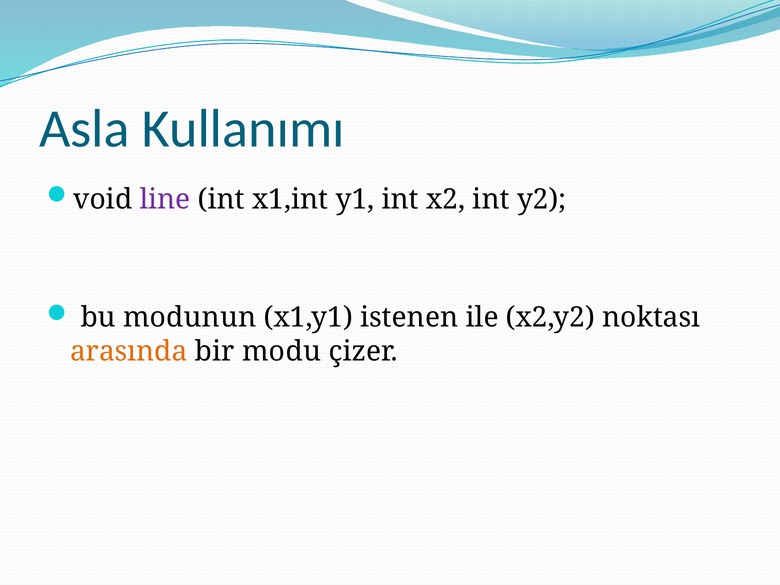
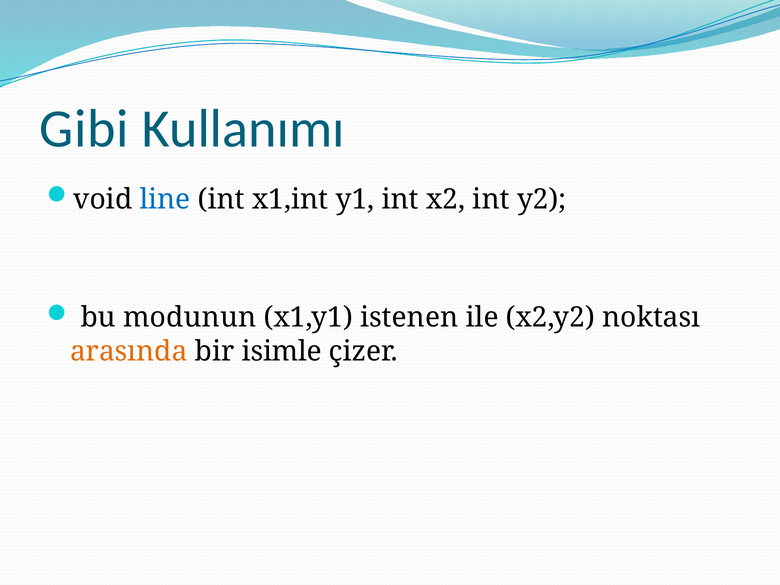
Asla: Asla -> Gibi (84, 129)
line colour: purple -> blue (165, 199)
modu: modu -> isimle (282, 351)
